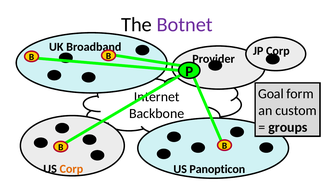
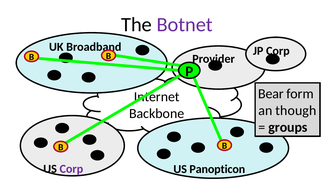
Goal: Goal -> Bear (271, 94)
custom: custom -> though (296, 110)
Corp colour: orange -> purple (71, 169)
